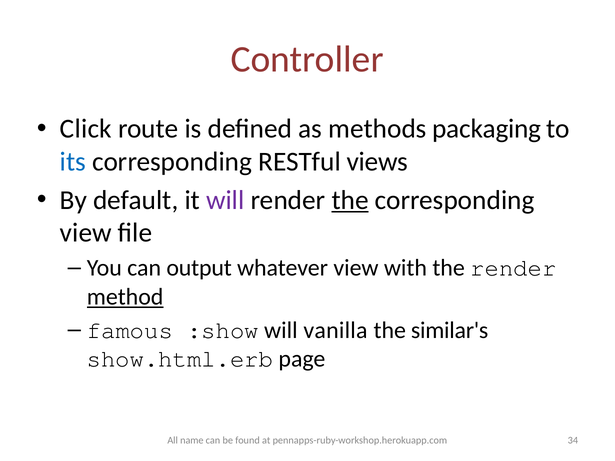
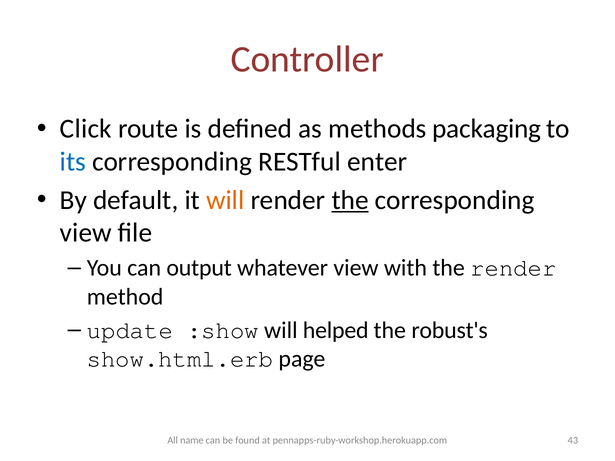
views: views -> enter (377, 162)
will colour: purple -> orange (225, 200)
method underline: present -> none (125, 297)
famous: famous -> update (130, 330)
vanilla: vanilla -> helped (336, 330)
similar's: similar's -> robust's (450, 330)
34: 34 -> 43 (573, 440)
